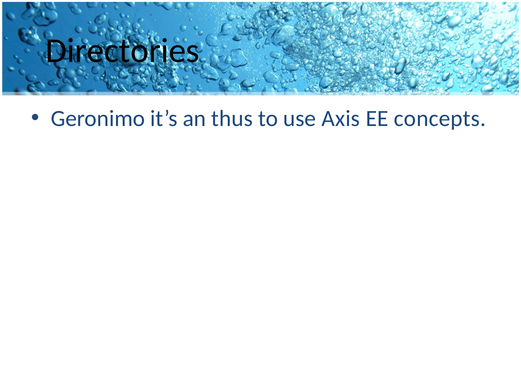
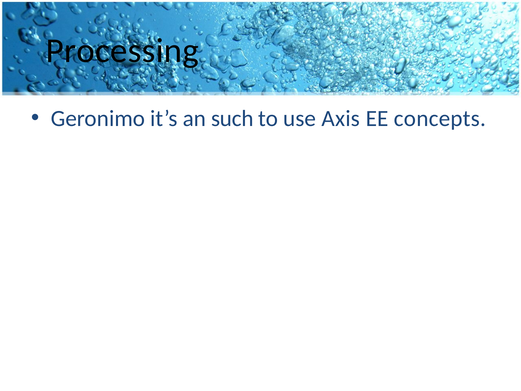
Directories: Directories -> Processing (122, 51)
thus: thus -> such (232, 118)
